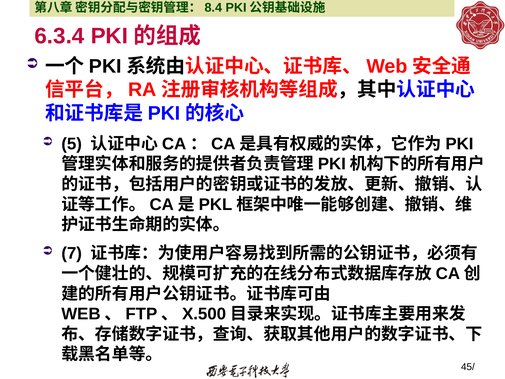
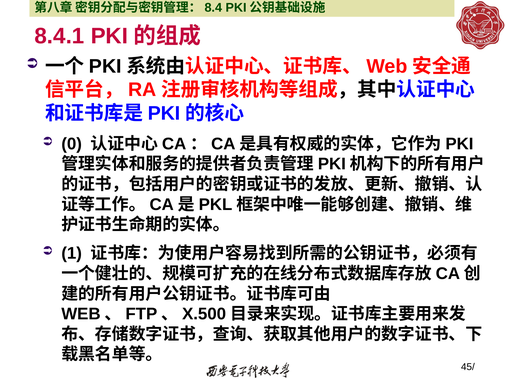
6.3.4: 6.3.4 -> 8.4.1 (59, 36)
5: 5 -> 0 (72, 144)
7: 7 -> 1 (72, 253)
